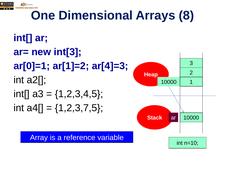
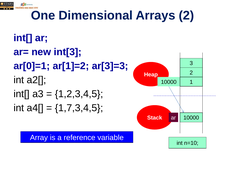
Arrays 8: 8 -> 2 (186, 15)
ar[4]=3: ar[4]=3 -> ar[3]=3 (110, 66)
1,2,3,7,5: 1,2,3,7,5 -> 1,7,3,4,5 (79, 108)
